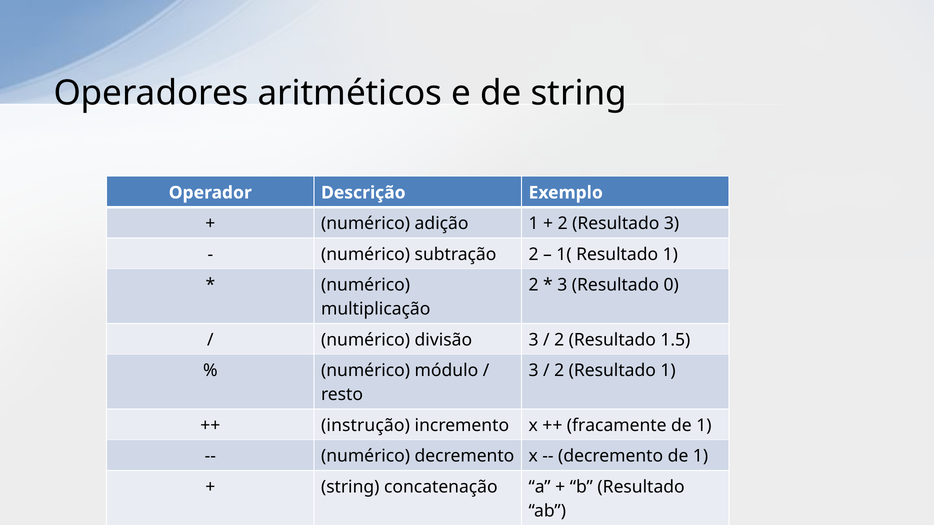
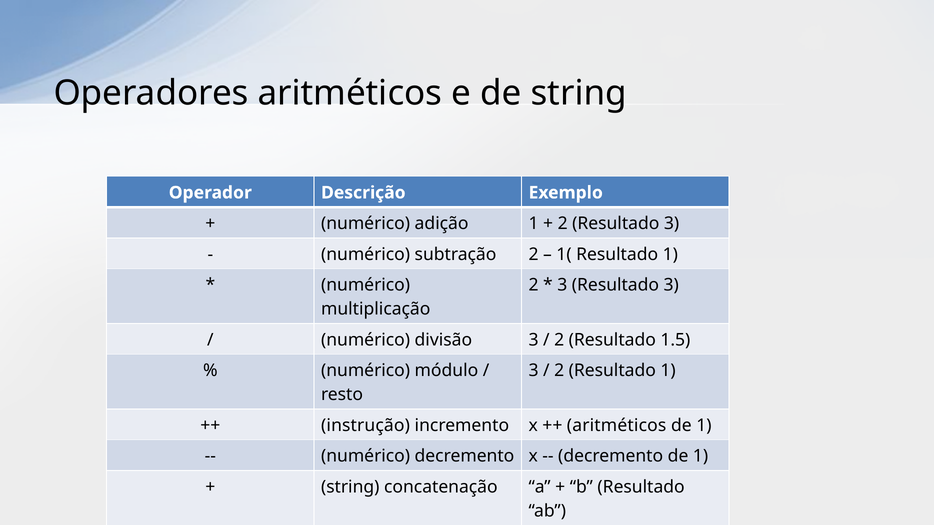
3 Resultado 0: 0 -> 3 (671, 285)
fracamente: fracamente -> aritméticos (617, 426)
